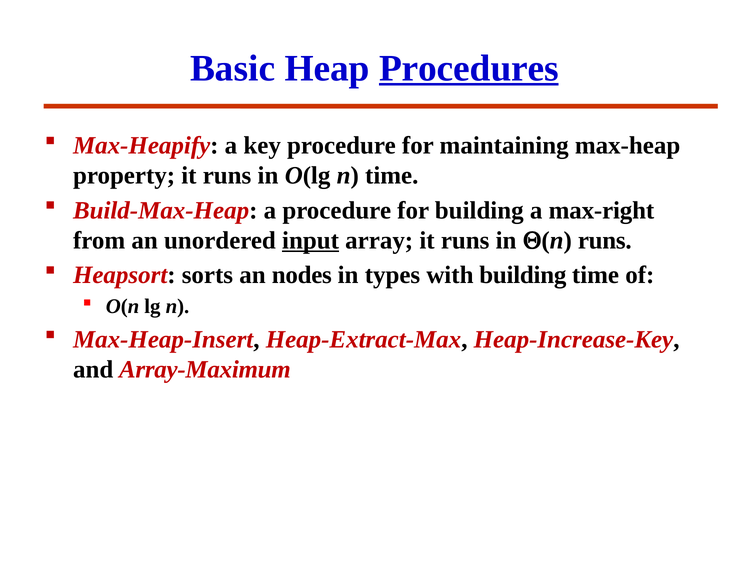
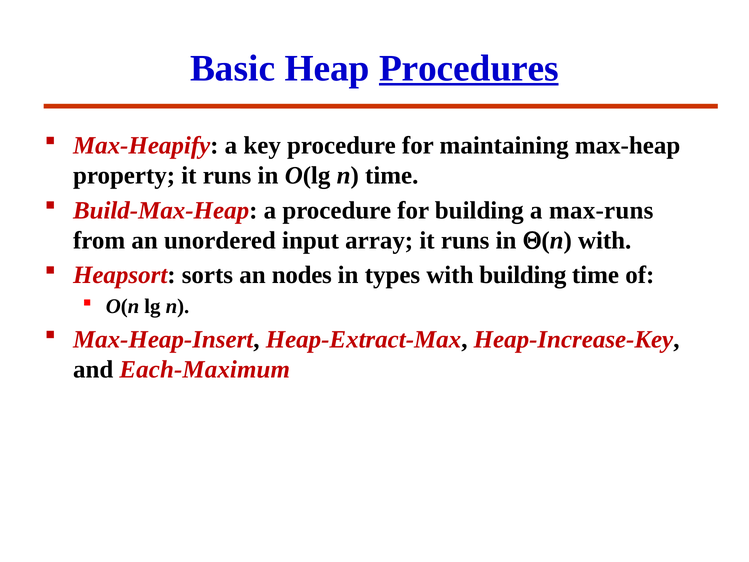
max-right: max-right -> max-runs (601, 210)
input underline: present -> none (311, 240)
n runs: runs -> with (605, 240)
Array-Maximum: Array-Maximum -> Each-Maximum (205, 369)
